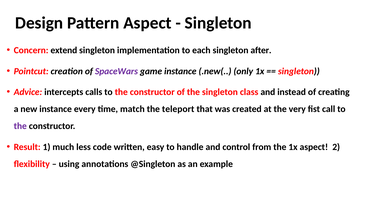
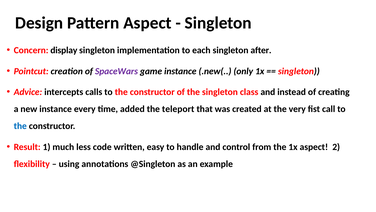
extend: extend -> display (64, 50)
match: match -> added (132, 109)
the colour: purple -> blue (20, 126)
